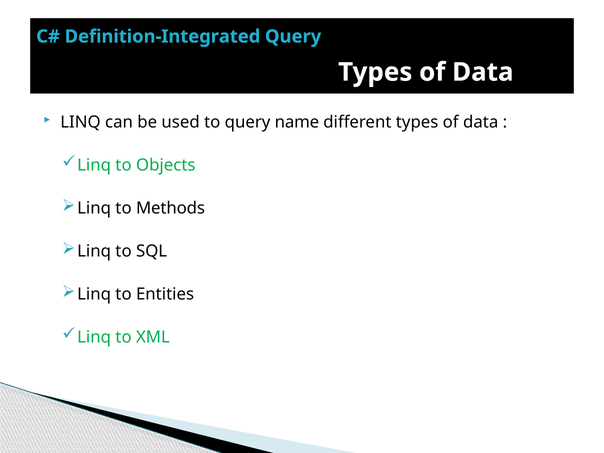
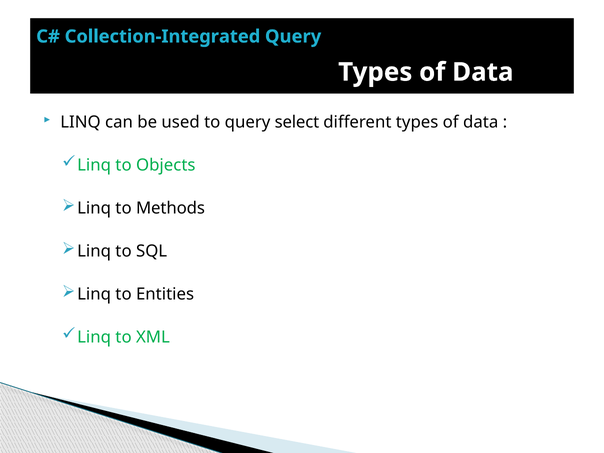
Definition-Integrated: Definition-Integrated -> Collection-Integrated (162, 37)
name: name -> select (297, 122)
